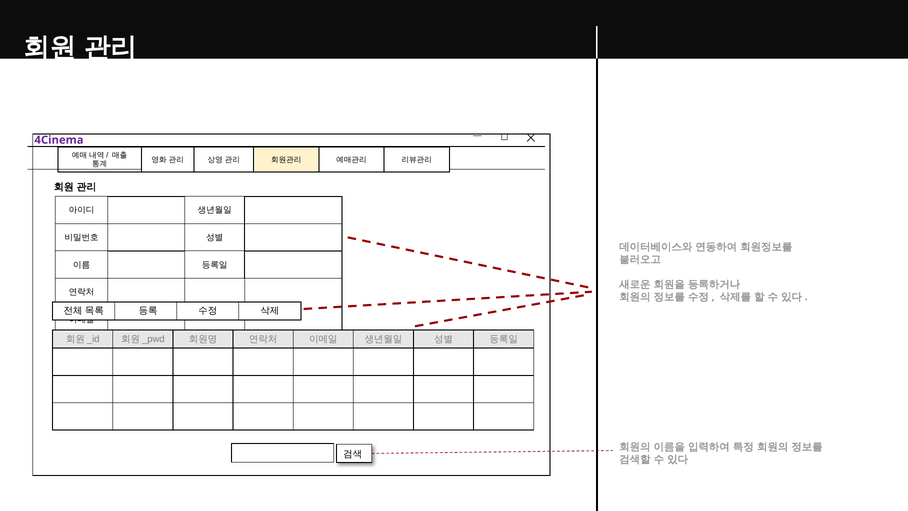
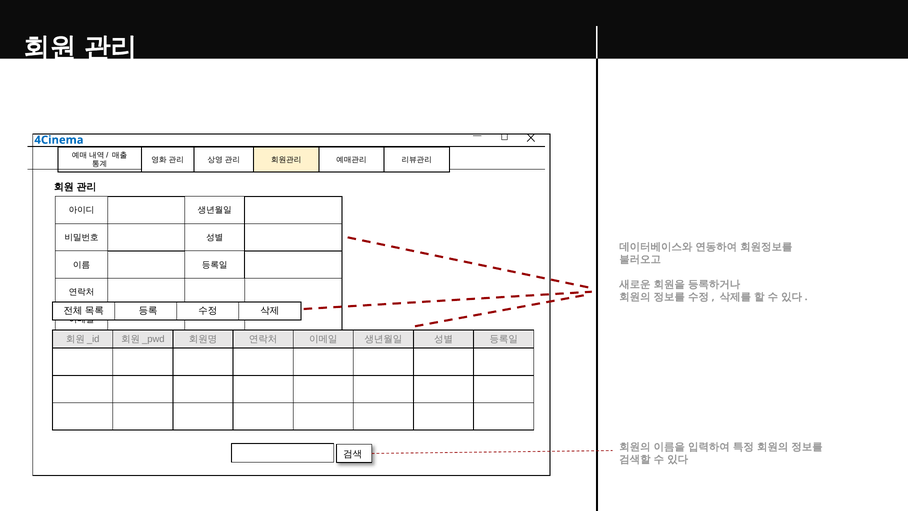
4Cinema colour: purple -> blue (59, 140)
